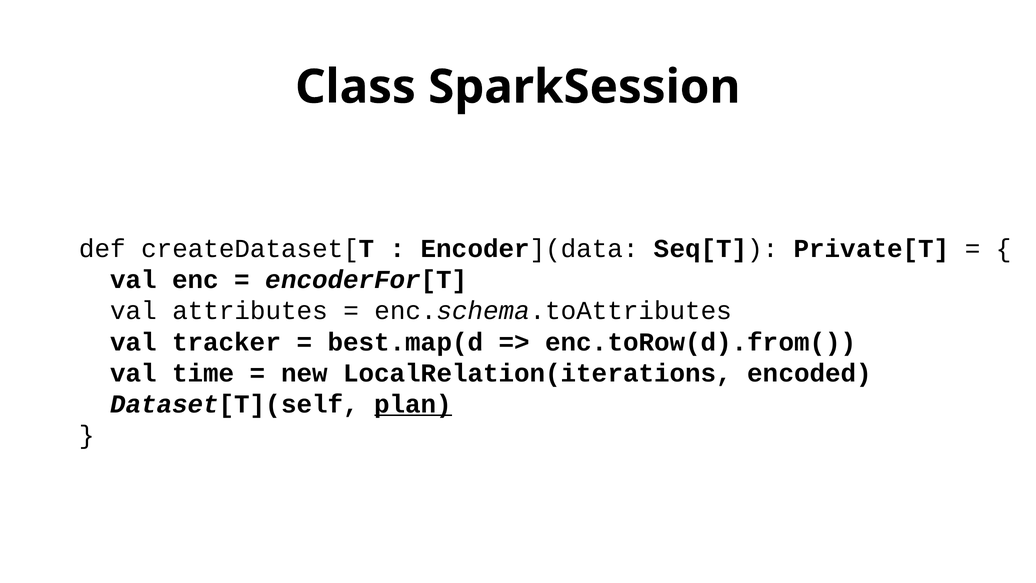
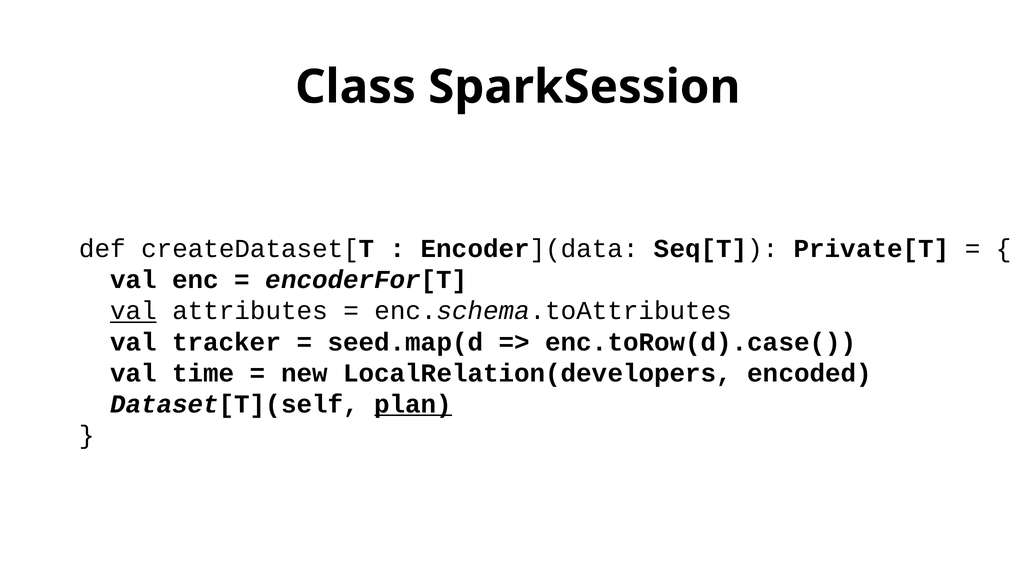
val underline: none -> present (133, 311)
best.map(d: best.map(d -> seed.map(d (405, 342)
enc.toRow(d).from(: enc.toRow(d).from( -> enc.toRow(d).case( (701, 342)
LocalRelation(iterations: LocalRelation(iterations -> LocalRelation(developers (538, 373)
